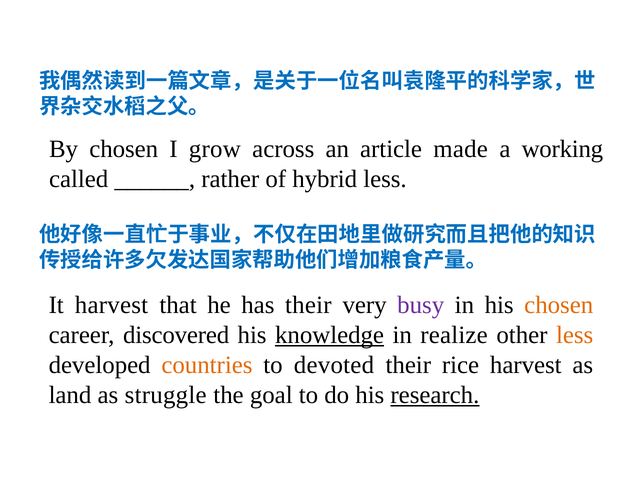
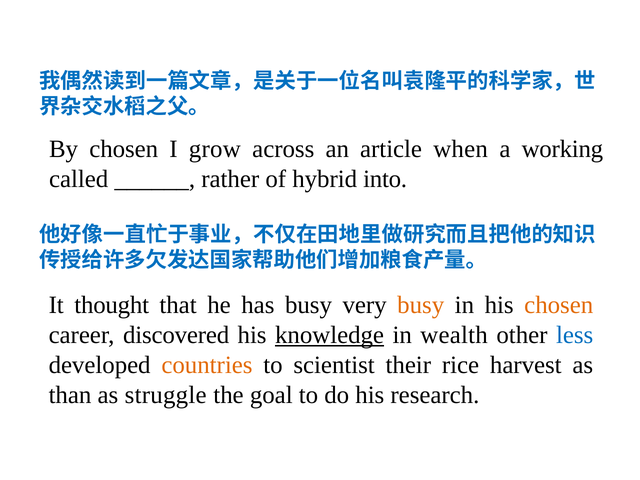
made: made -> when (461, 149)
hybrid less: less -> into (385, 179)
It harvest: harvest -> thought (112, 305)
has their: their -> busy (309, 305)
busy colour: purple -> orange (421, 305)
realize: realize -> wealth (454, 335)
less colour: orange -> blue (575, 335)
devoted: devoted -> scientist (334, 365)
land: land -> than (70, 395)
research underline: present -> none (435, 395)
